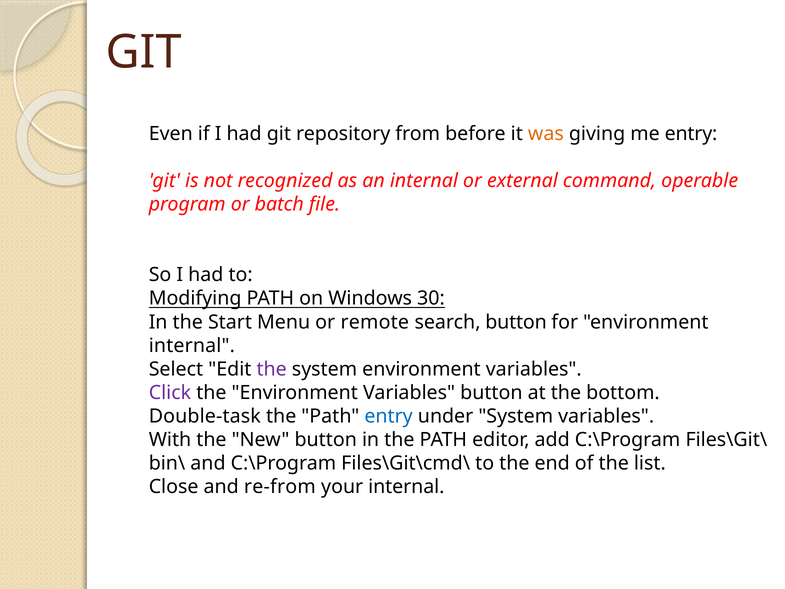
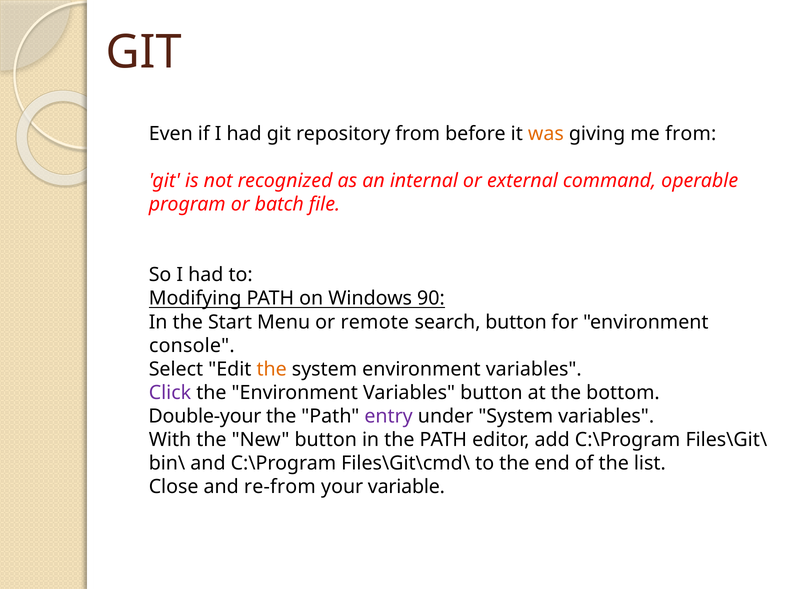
me entry: entry -> from (691, 133)
30: 30 -> 90 (431, 298)
internal: internal -> console (192, 345)
the colour: purple -> orange (272, 369)
Double-task: Double-task -> Double-your (205, 416)
entry colour: blue -> purple (389, 416)
your internal: internal -> variable (406, 487)
